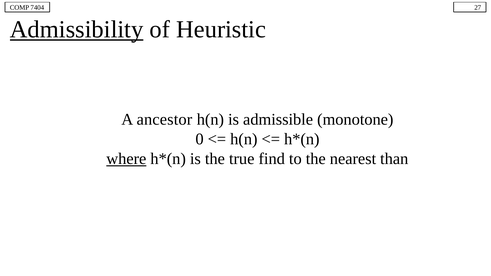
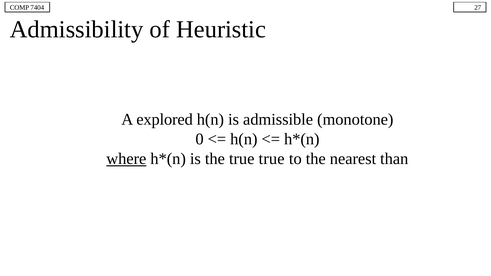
Admissibility underline: present -> none (77, 29)
ancestor: ancestor -> explored (165, 120)
true find: find -> true (272, 159)
